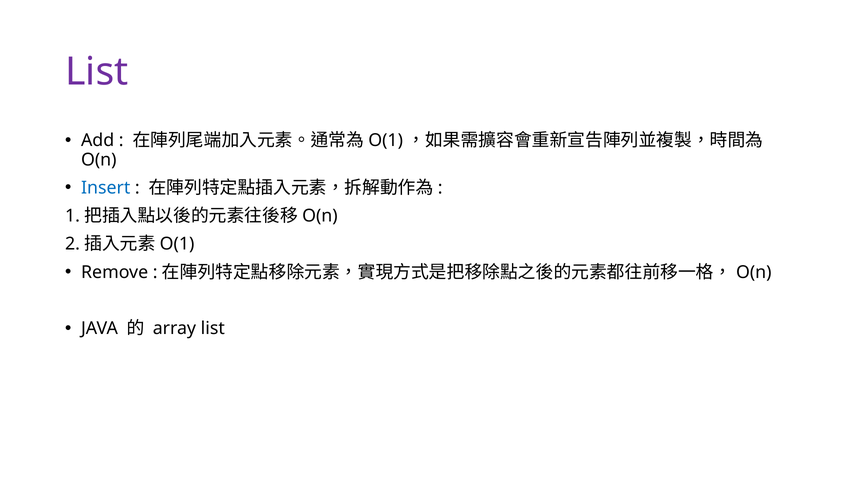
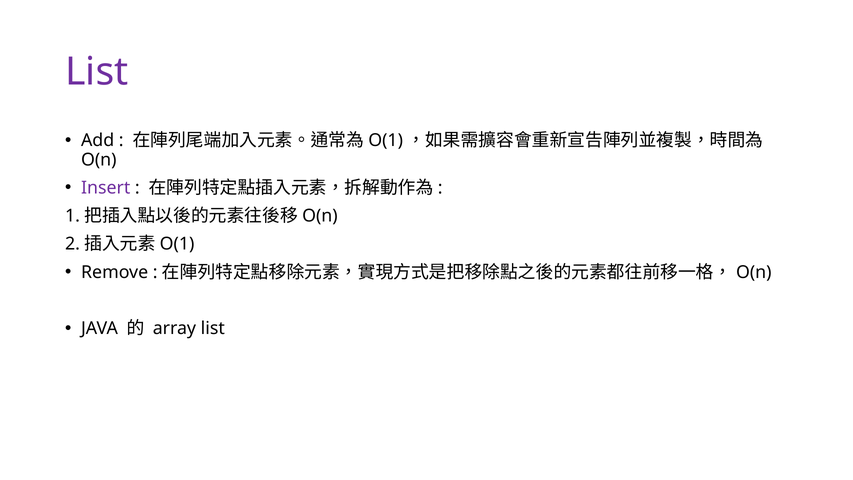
Insert colour: blue -> purple (106, 188)
